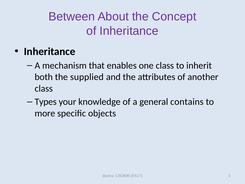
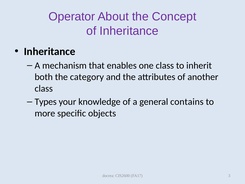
Between: Between -> Operator (72, 17)
supplied: supplied -> category (87, 77)
